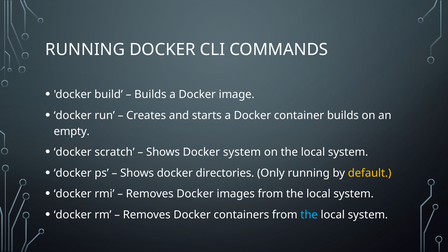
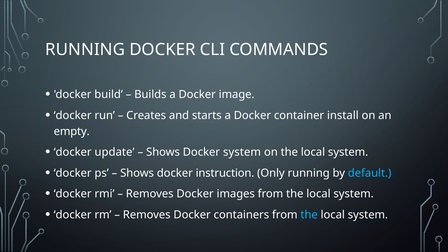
container builds: builds -> install (343, 115)
scratch: scratch -> update (115, 152)
directories: directories -> instruction (225, 173)
default colour: yellow -> light blue (370, 173)
